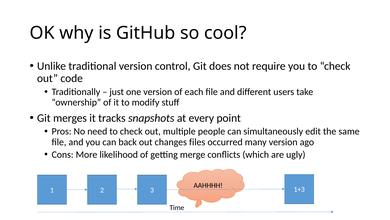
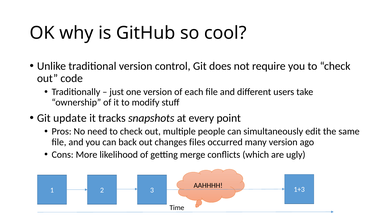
merges: merges -> update (70, 118)
